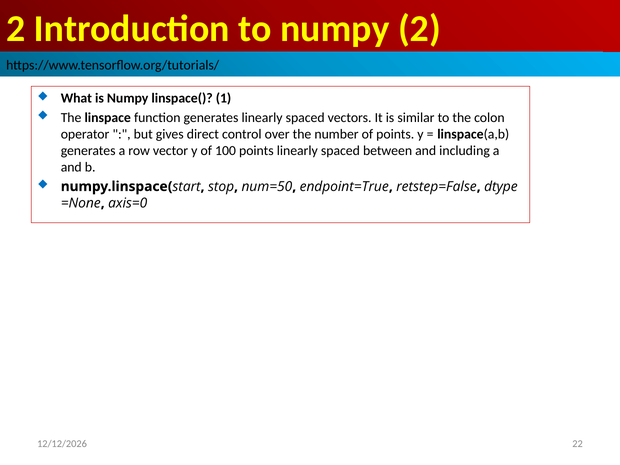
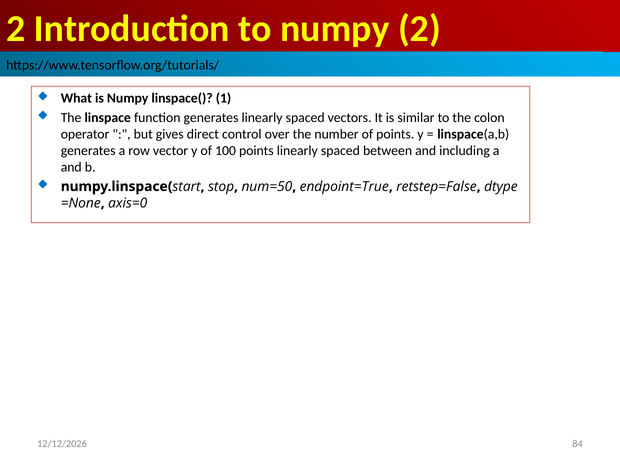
22: 22 -> 84 (578, 444)
